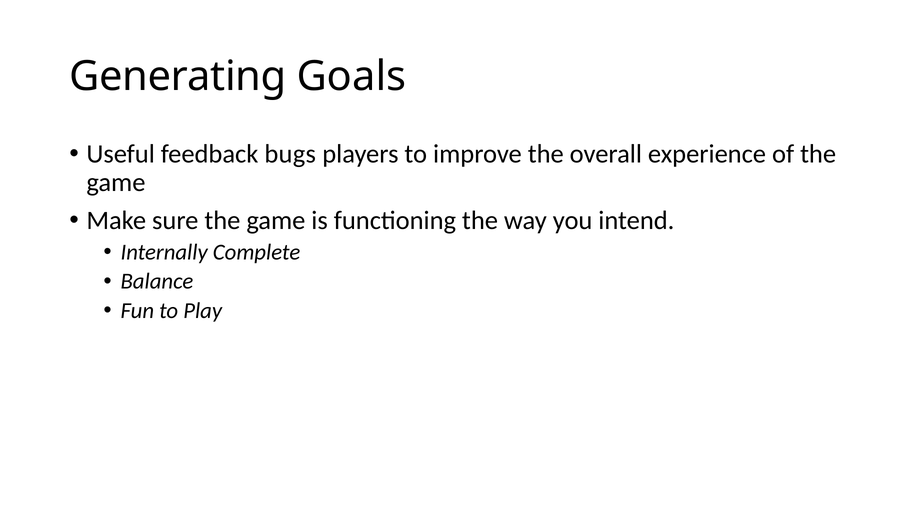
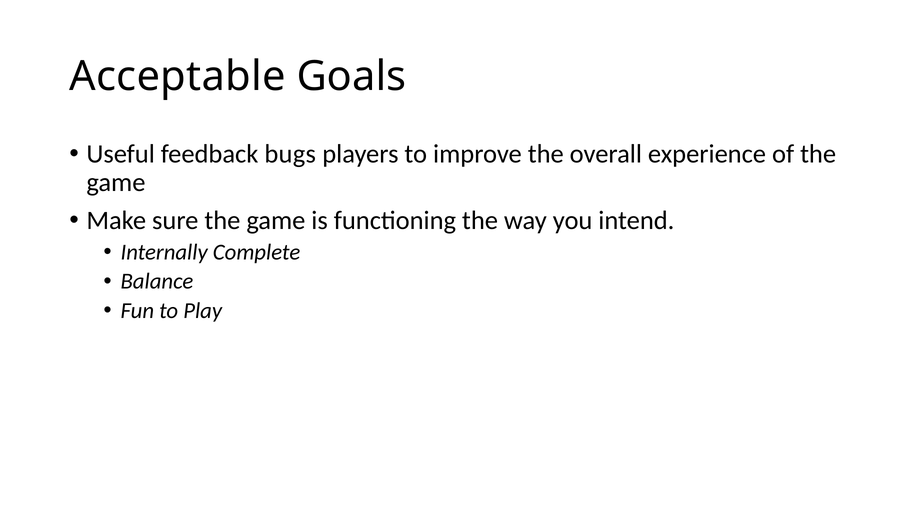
Generating: Generating -> Acceptable (177, 76)
